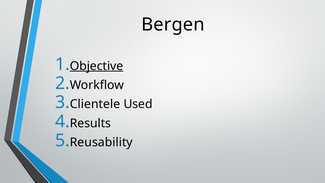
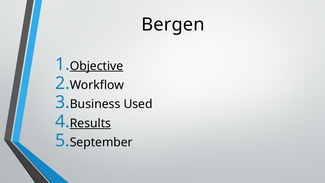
Clientele: Clientele -> Business (95, 104)
Results underline: none -> present (90, 123)
Reusability: Reusability -> September (101, 142)
